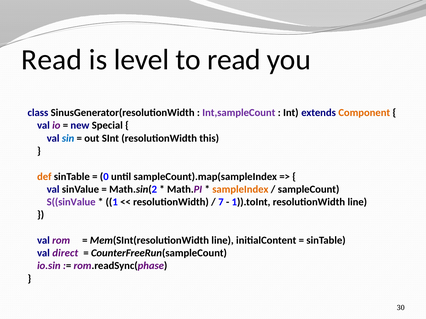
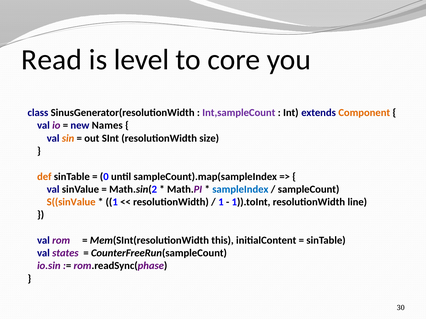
to read: read -> core (234, 60)
Special: Special -> Names (107, 126)
sin colour: blue -> orange (68, 138)
this: this -> size (209, 138)
sampleIndex colour: orange -> blue (240, 190)
S((sinValue colour: purple -> orange (71, 202)
7: 7 -> 1 (221, 202)
Mem(SInt(resolutionWidth line: line -> this (223, 241)
direct: direct -> states (65, 253)
